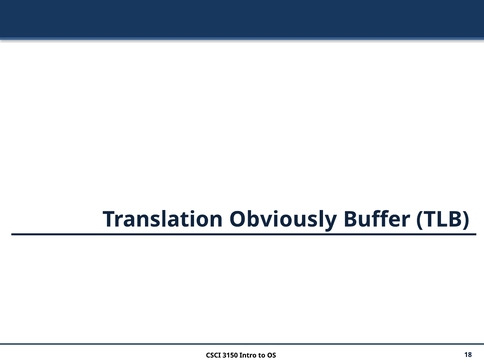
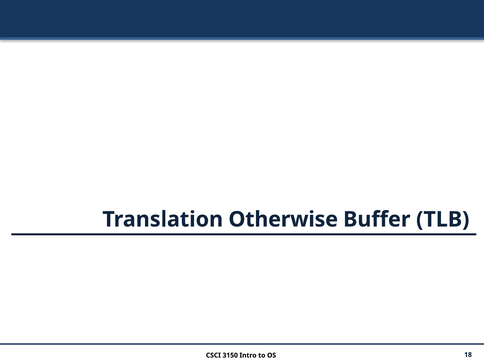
Obviously: Obviously -> Otherwise (283, 219)
